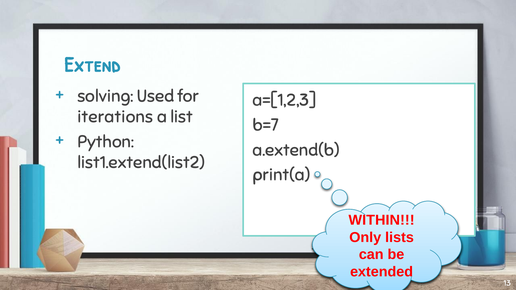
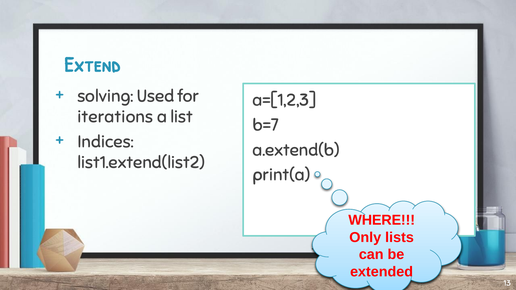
Python: Python -> Indices (106, 142)
WITHIN: WITHIN -> WHERE (382, 220)
